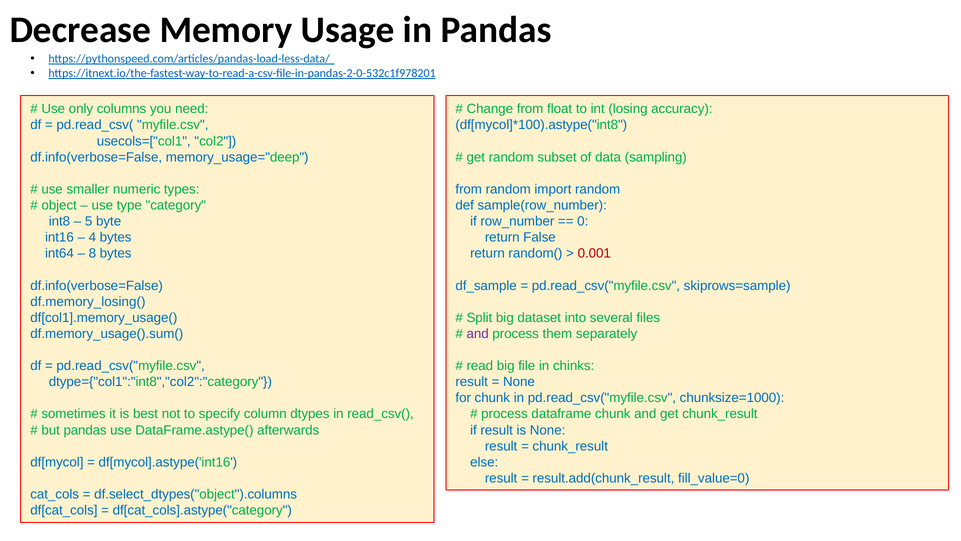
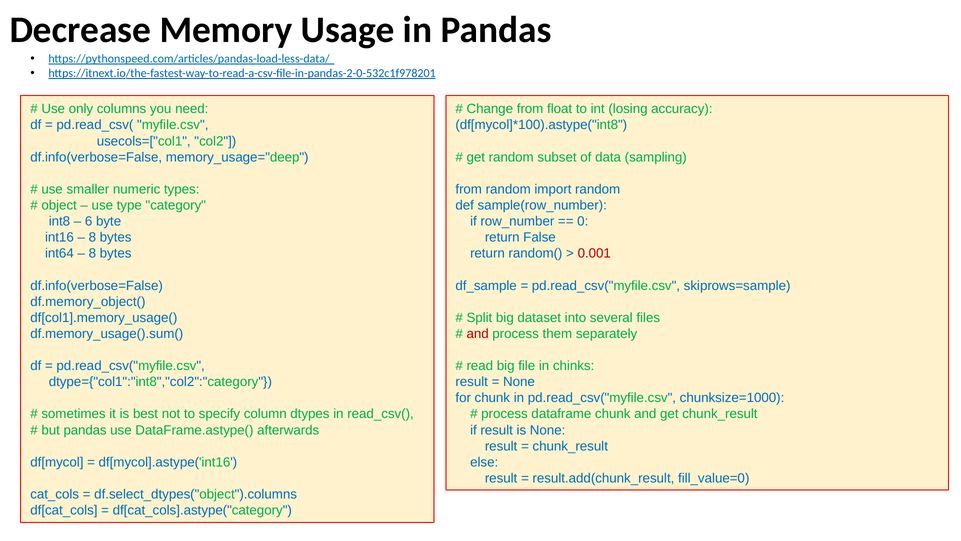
5: 5 -> 6 (89, 221)
4: 4 -> 8 (92, 237)
df.memory_losing(: df.memory_losing( -> df.memory_object( (88, 301)
and colour: purple -> red (478, 334)
